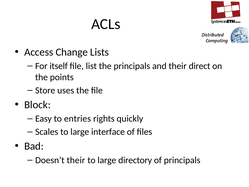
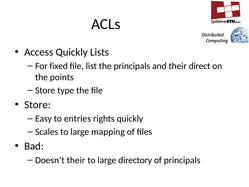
Access Change: Change -> Quickly (72, 52)
itself: itself -> fixed (59, 66)
uses: uses -> type (66, 90)
Block: Block -> Store (38, 105)
interface: interface -> mapping (108, 132)
